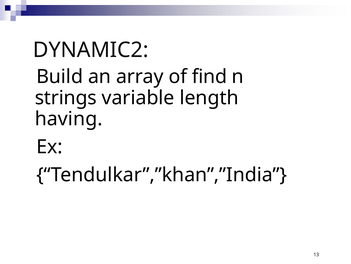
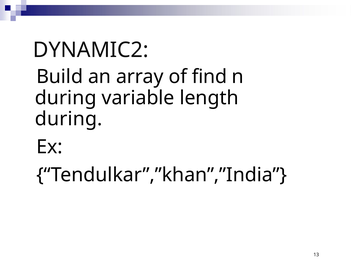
strings: strings -> during (66, 98)
having: having -> during (69, 119)
